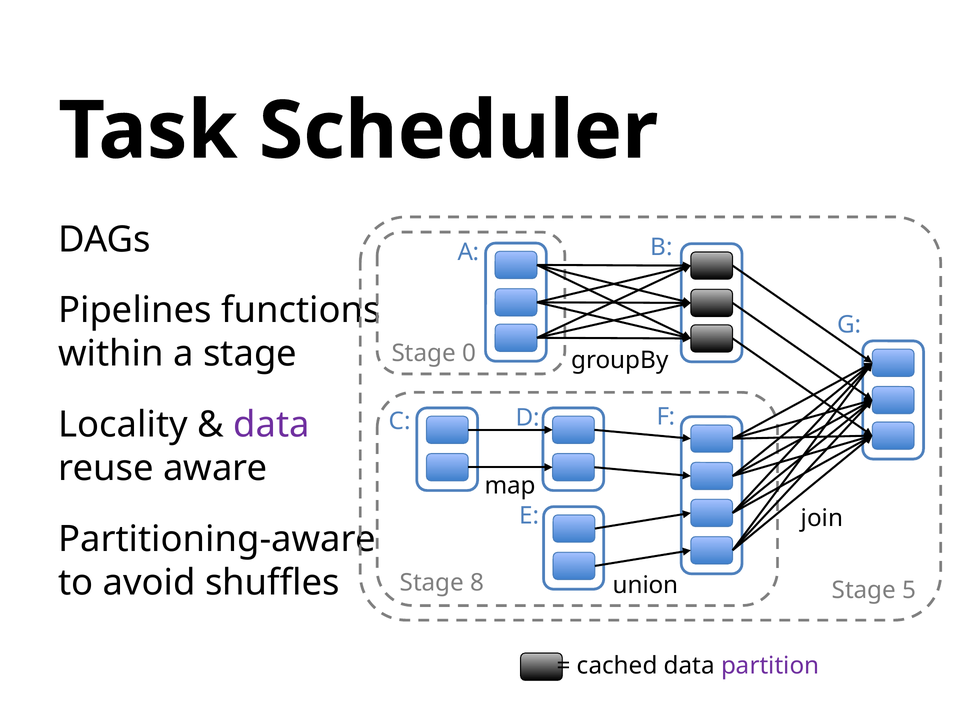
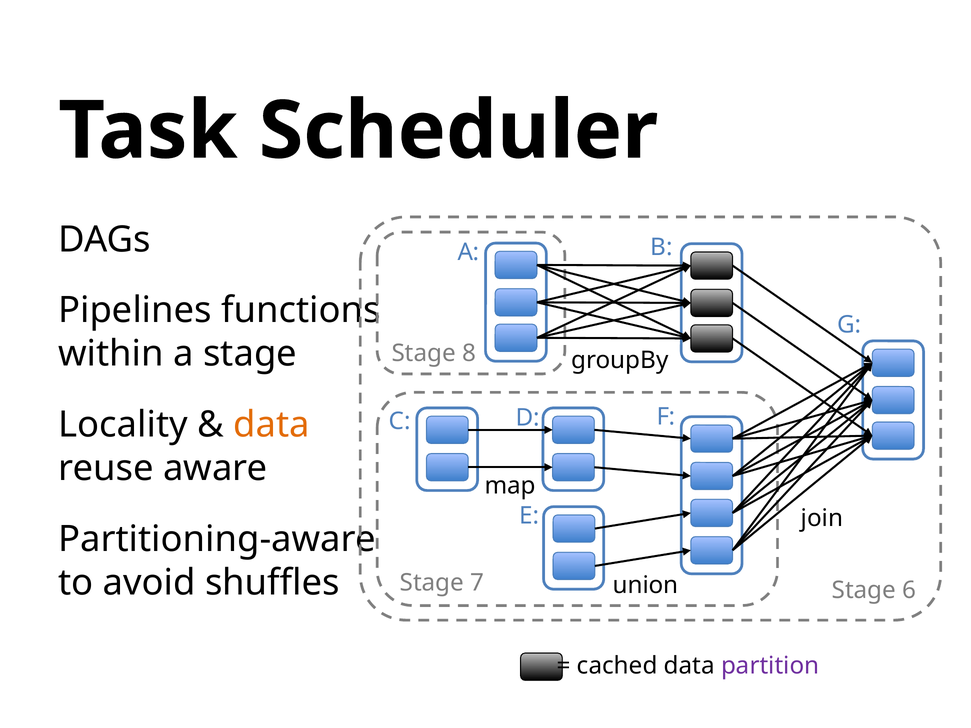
0: 0 -> 8 (469, 353)
data colour: purple -> orange (271, 425)
8: 8 -> 7 (477, 583)
5: 5 -> 6 (909, 591)
